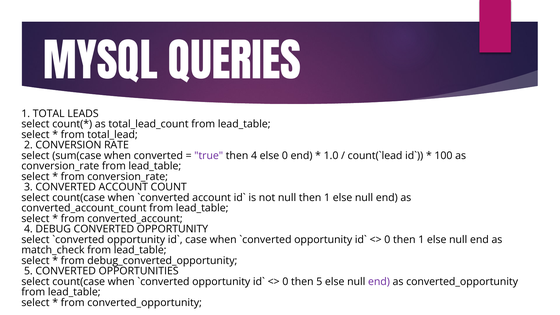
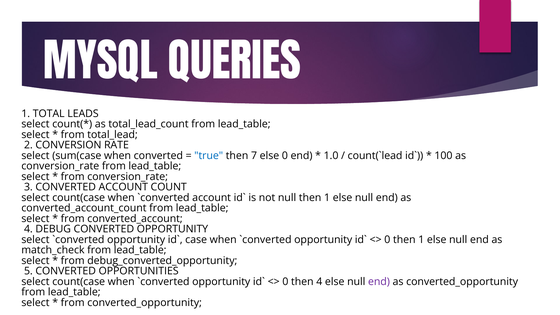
true colour: purple -> blue (209, 156)
then 4: 4 -> 7 (254, 156)
then 5: 5 -> 4 (319, 282)
